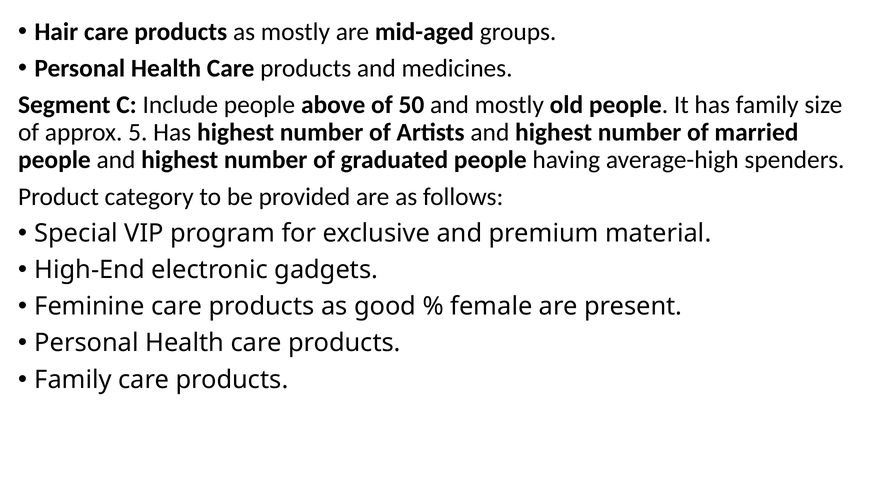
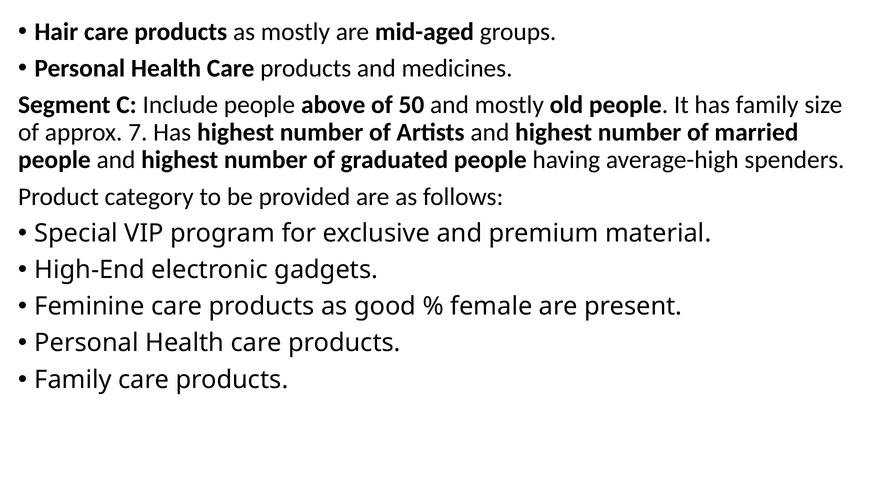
5: 5 -> 7 (138, 133)
